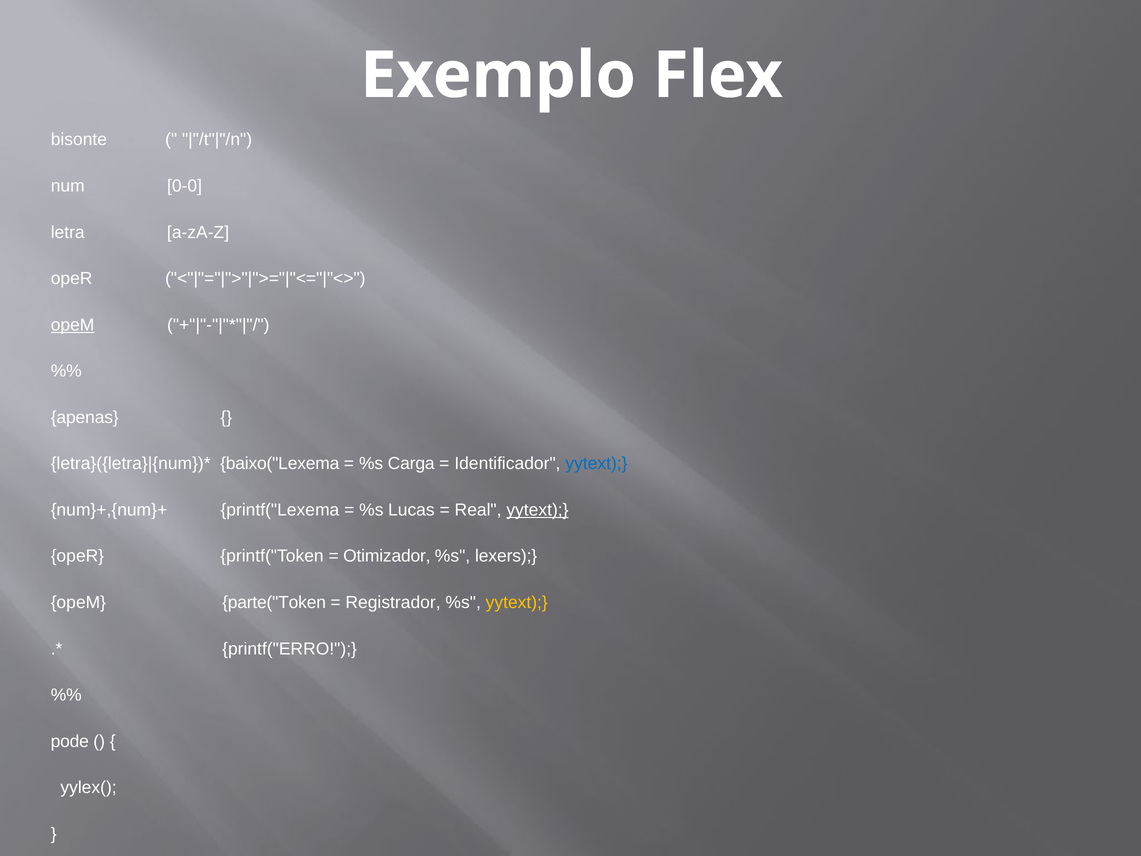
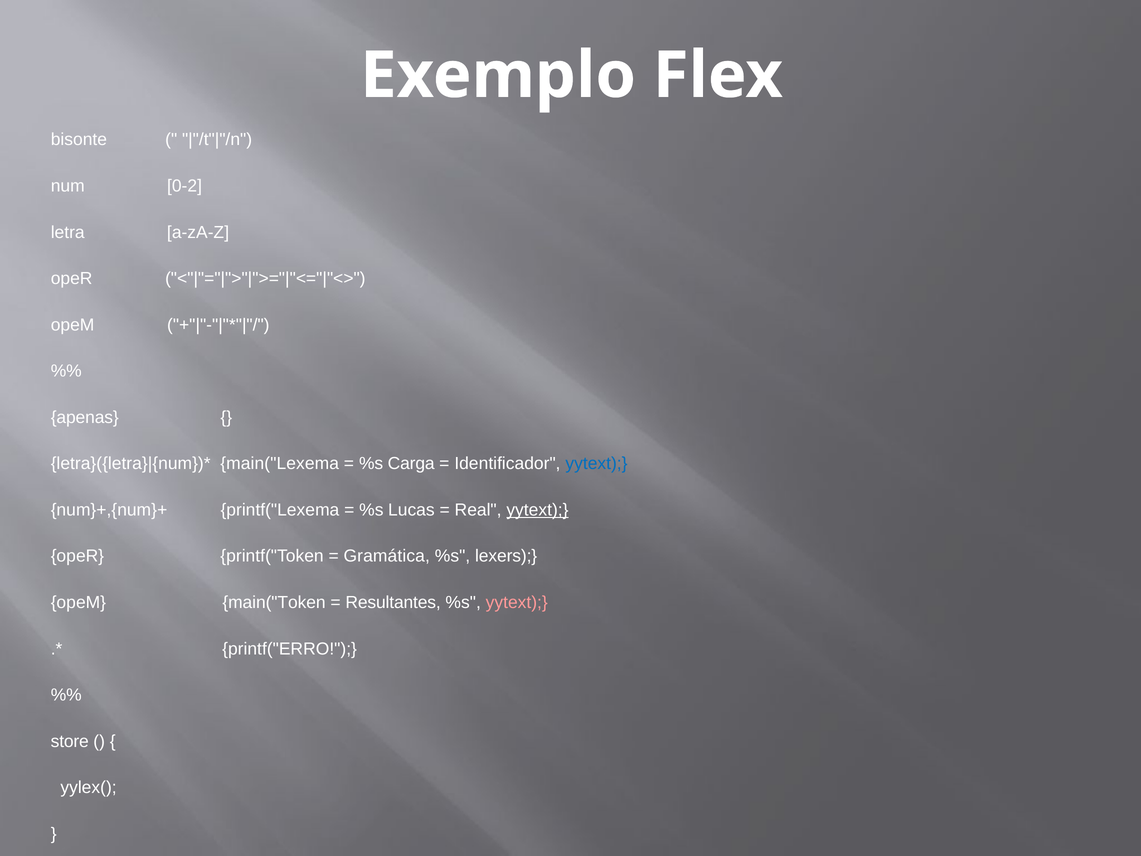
0-0: 0-0 -> 0-2 (185, 186)
opeM underline: present -> none (73, 325)
baixo("Lexema: baixo("Lexema -> main("Lexema (280, 464)
Otimizador: Otimizador -> Gramática (387, 556)
parte("Token: parte("Token -> main("Token (274, 602)
Registrador: Registrador -> Resultantes (393, 602)
yytext colour: yellow -> pink (517, 602)
pode: pode -> store (70, 741)
